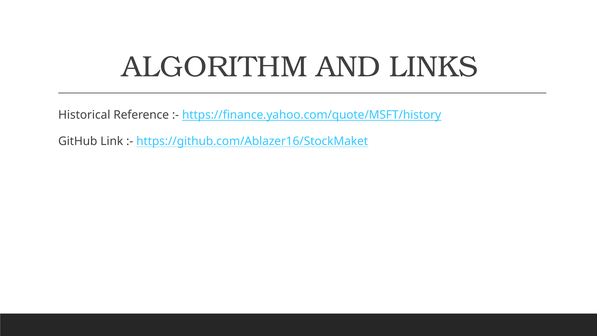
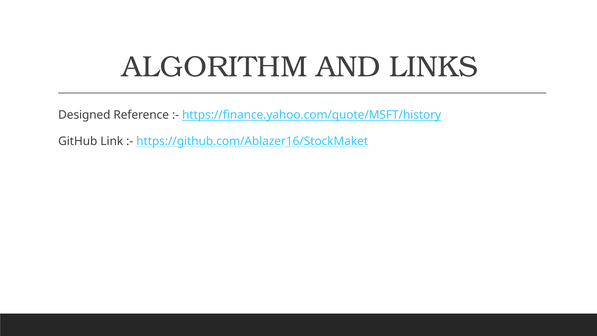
Historical: Historical -> Designed (84, 115)
